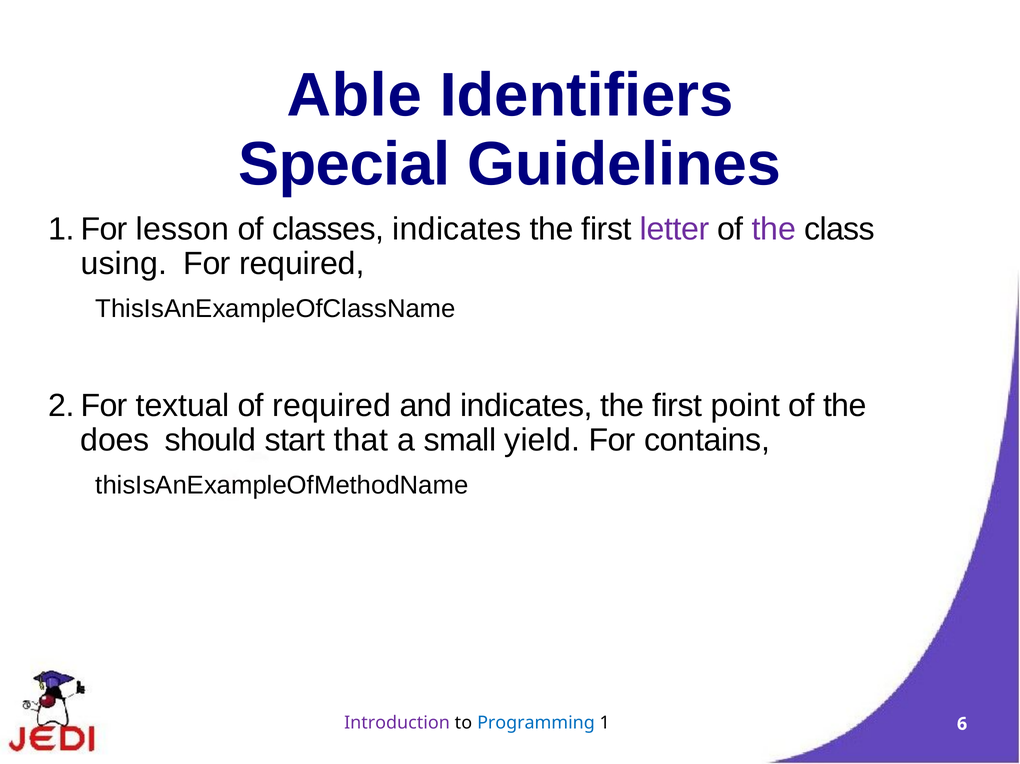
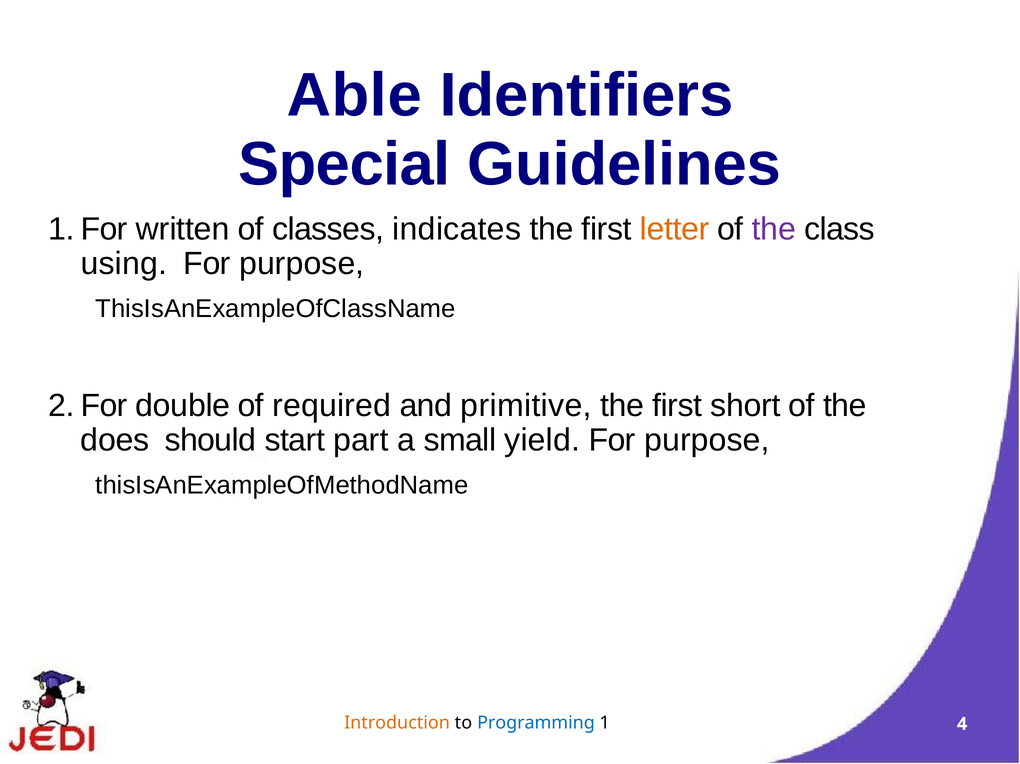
lesson: lesson -> written (183, 229)
letter colour: purple -> orange (675, 229)
required: required -> purpose (302, 264)
textual: textual -> double (183, 406)
and indicates: indicates -> primitive (526, 406)
point: point -> short (745, 406)
that: that -> part (361, 440)
contains: contains -> purpose (707, 440)
Introduction colour: purple -> orange (397, 723)
6: 6 -> 4 (962, 724)
